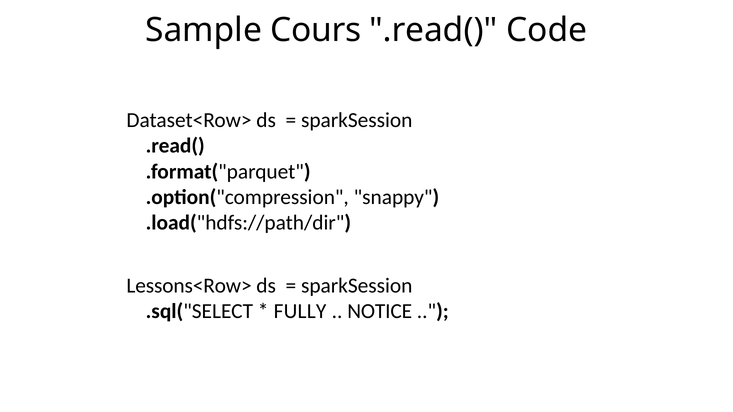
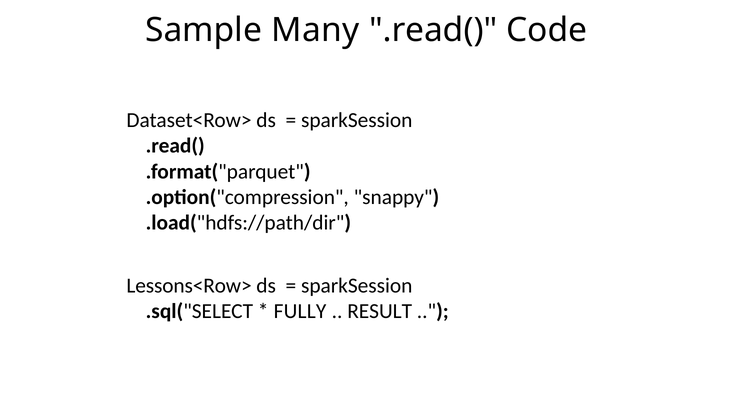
Cours: Cours -> Many (315, 30)
NOTICE: NOTICE -> RESULT (380, 312)
